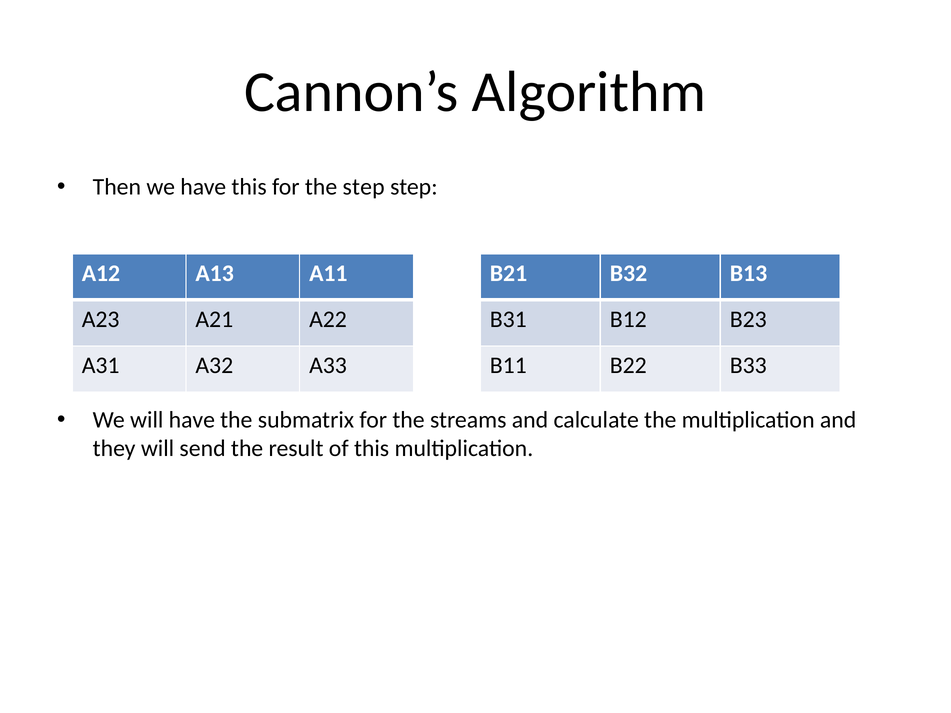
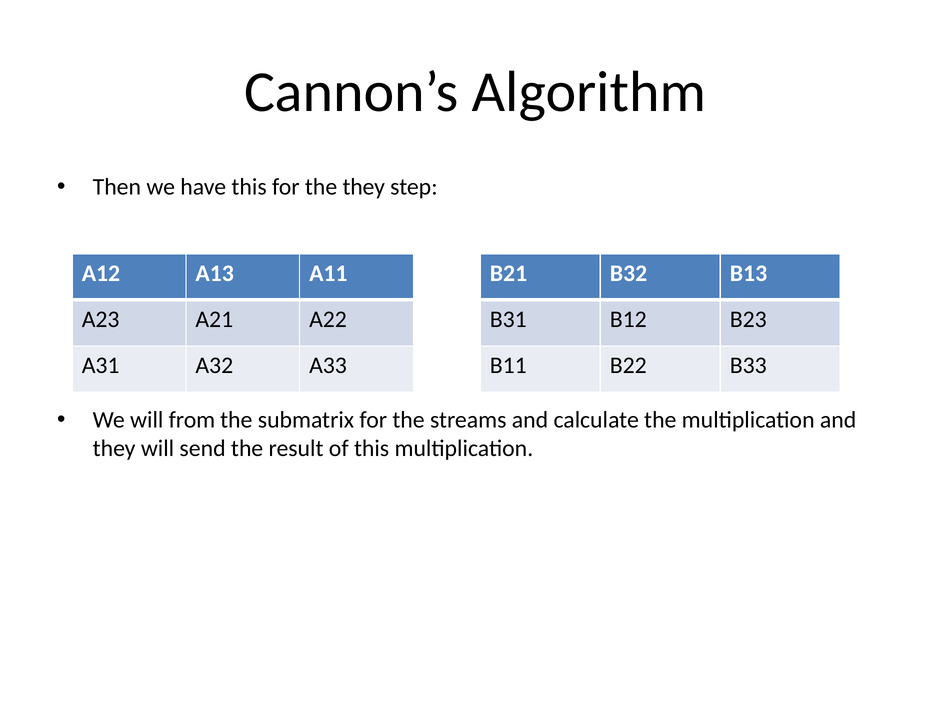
the step: step -> they (364, 187)
will have: have -> from (192, 420)
